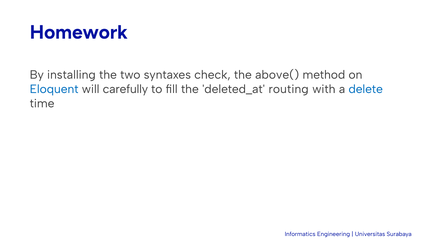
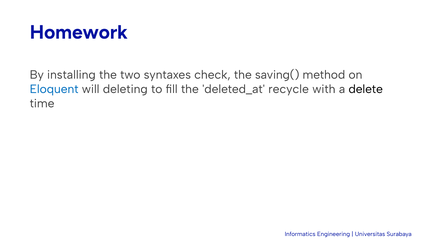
above(: above( -> saving( (277, 75)
carefully: carefully -> deleting (125, 89)
routing: routing -> recycle (289, 89)
delete colour: blue -> black (366, 89)
